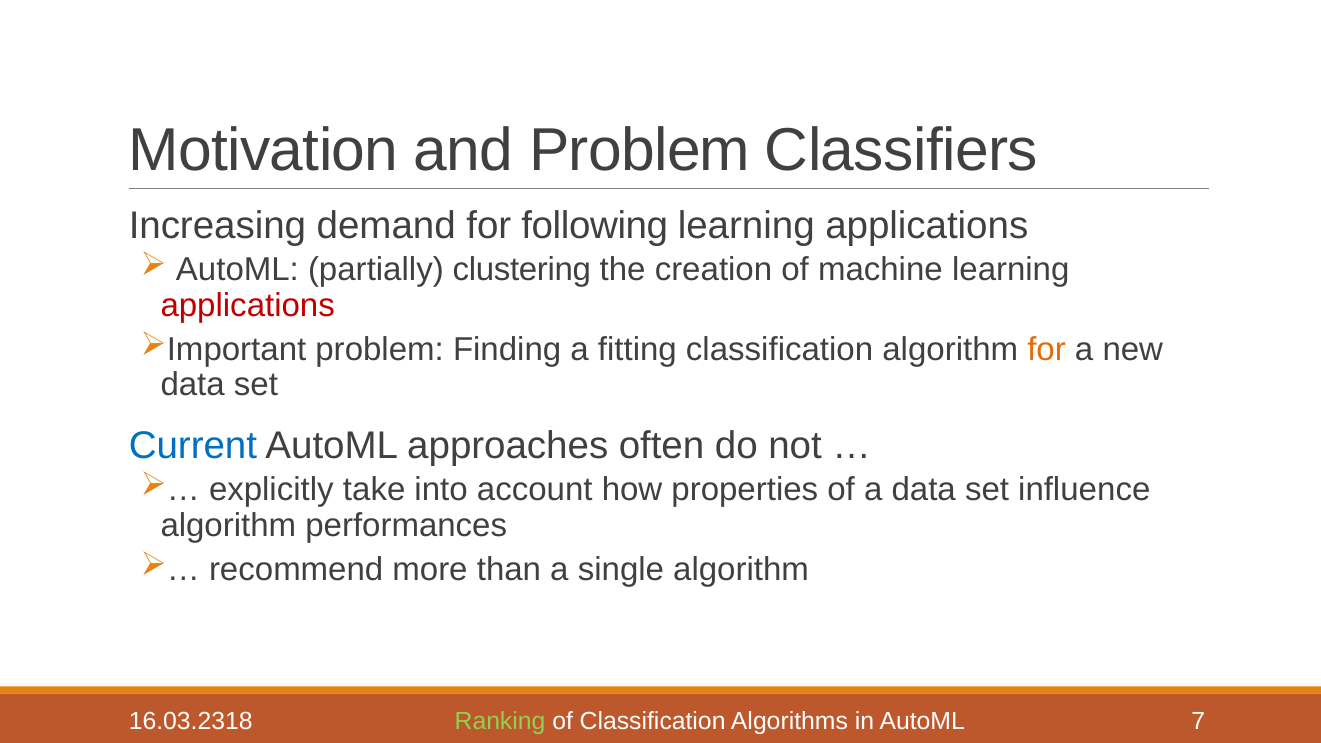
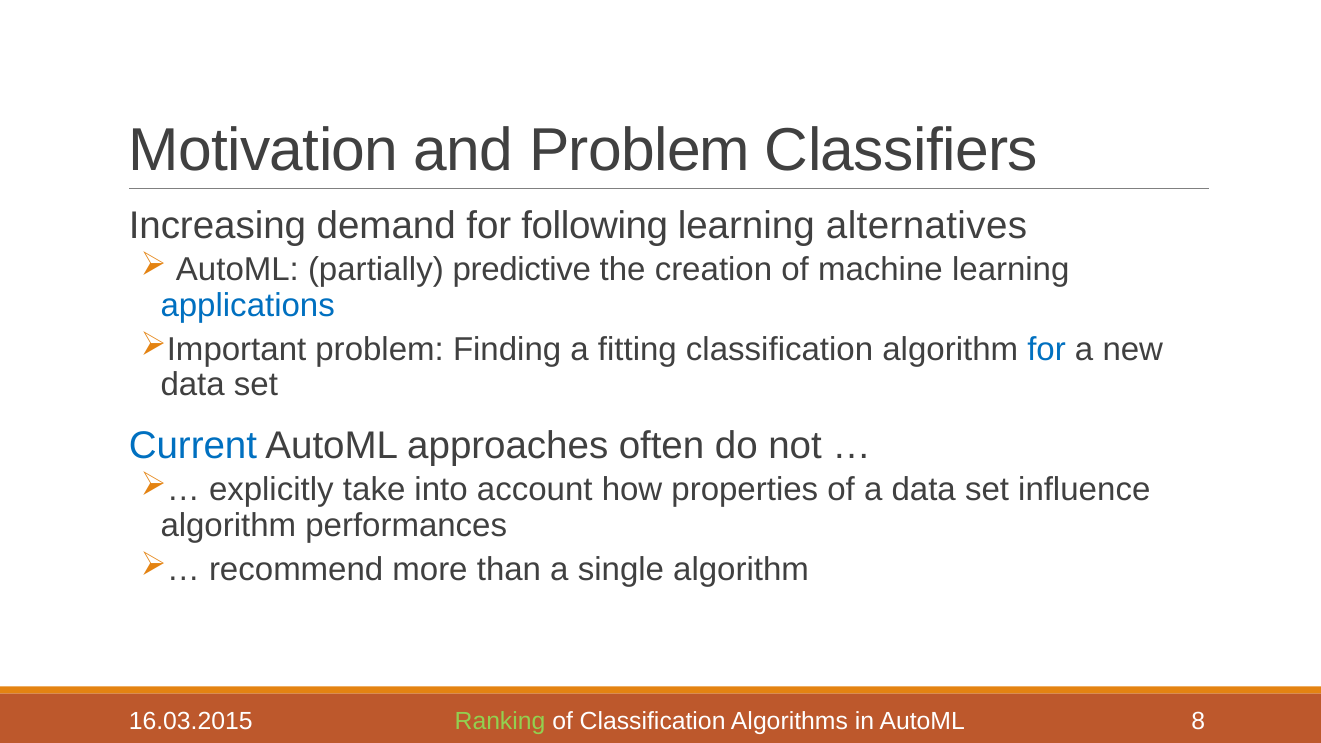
applications: applications -> alternatives (927, 226)
clustering: clustering -> predictive (522, 270)
applications colour: red -> blue (248, 305)
for colour: orange -> blue (1047, 349)
16.03.2318: 16.03.2318 -> 16.03.2015 (191, 721)
7: 7 -> 8 (1198, 721)
